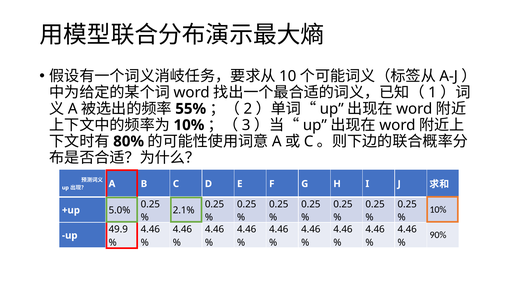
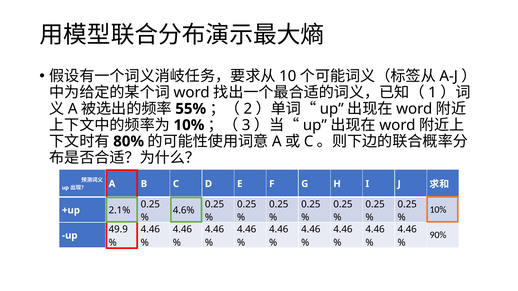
2.1%: 2.1% -> 4.6% (184, 210)
5.0%: 5.0% -> 2.1% (119, 210)
